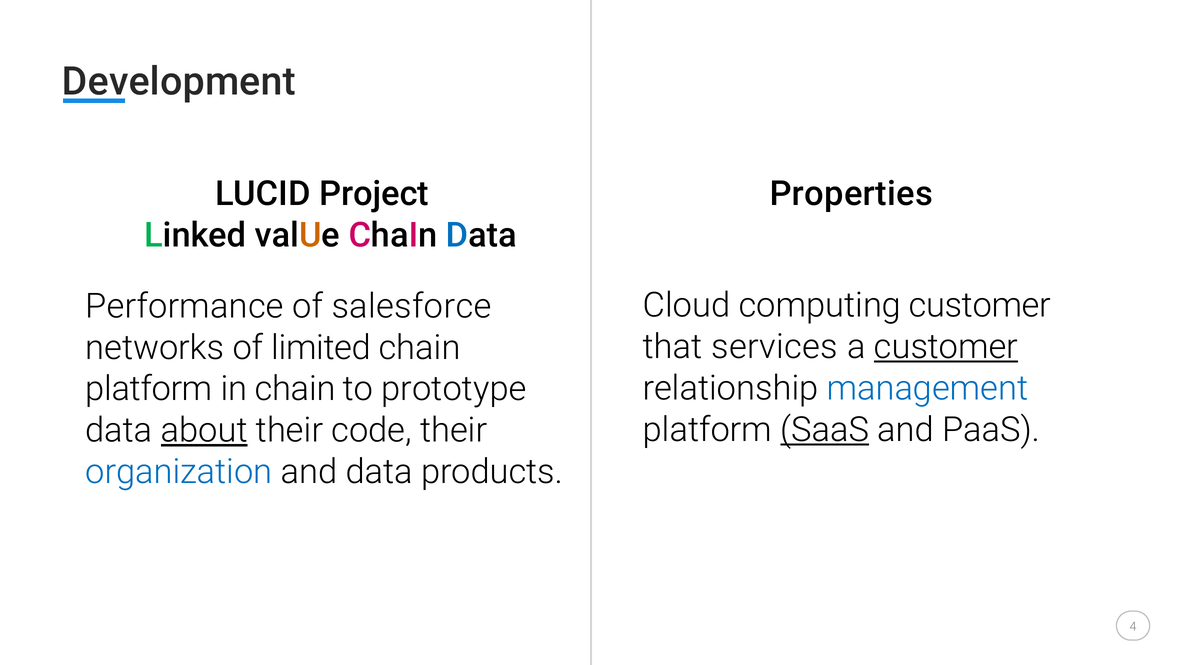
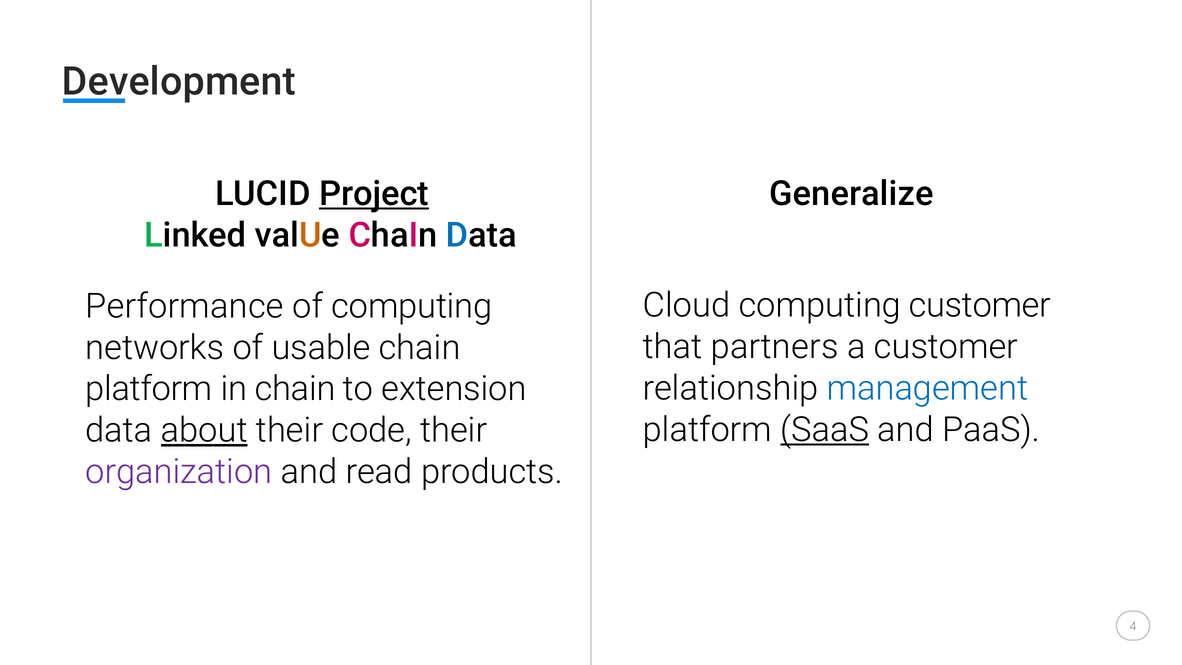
Project underline: none -> present (374, 194)
Properties: Properties -> Generalize (851, 194)
of salesforce: salesforce -> computing (412, 306)
services: services -> partners (775, 347)
customer underline: present -> none (946, 347)
limited: limited -> usable (321, 348)
prototype: prototype -> extension (454, 389)
organization colour: blue -> purple (179, 472)
and data: data -> read (379, 472)
